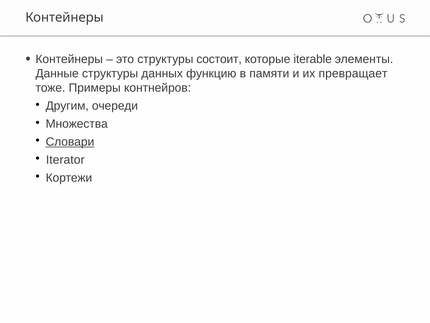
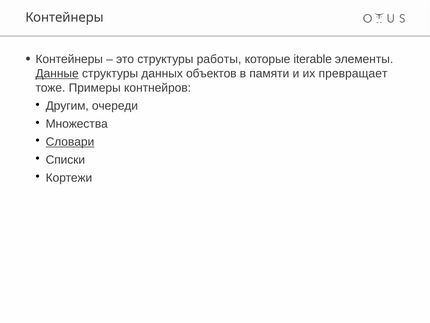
состоит: состоит -> работы (219, 59)
Данные underline: none -> present (57, 74)
функцию: функцию -> объектов (211, 74)
Iterator: Iterator -> Списки (65, 160)
